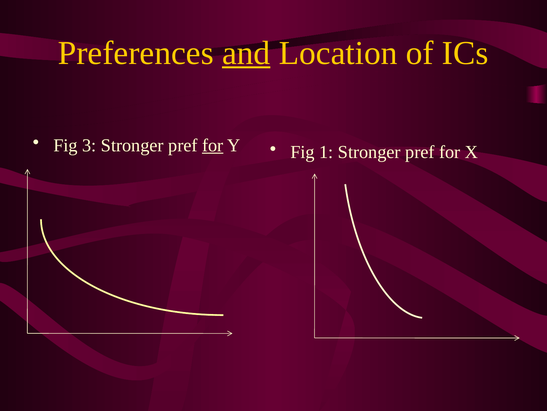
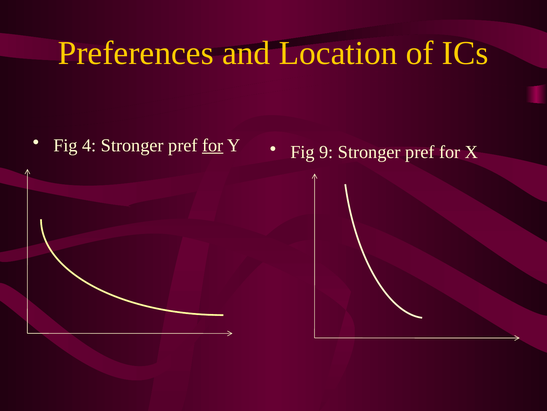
and underline: present -> none (246, 53)
3: 3 -> 4 (89, 145)
1: 1 -> 9 (326, 152)
